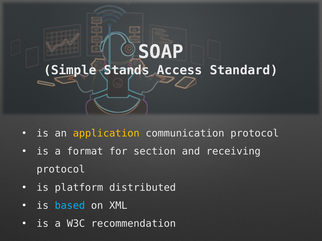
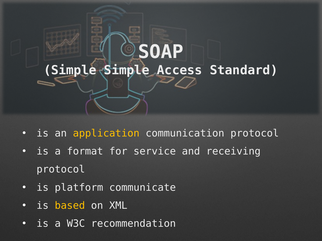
Simple Stands: Stands -> Simple (127, 70)
section: section -> service (155, 152)
distributed: distributed -> communicate (143, 188)
based colour: light blue -> yellow (70, 206)
